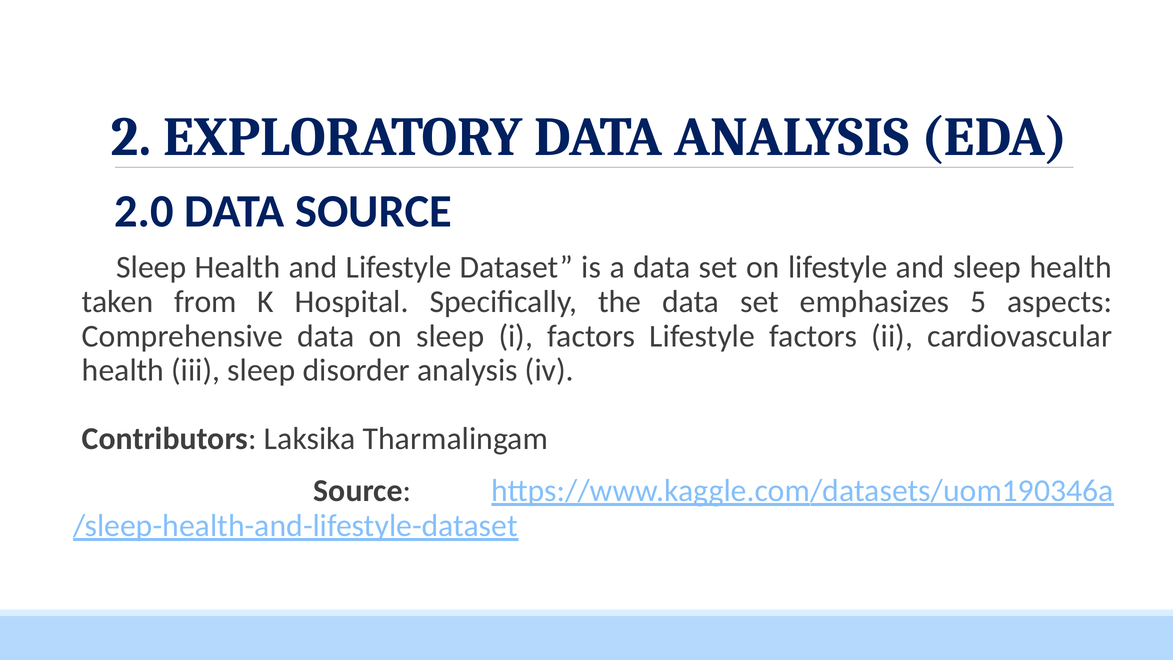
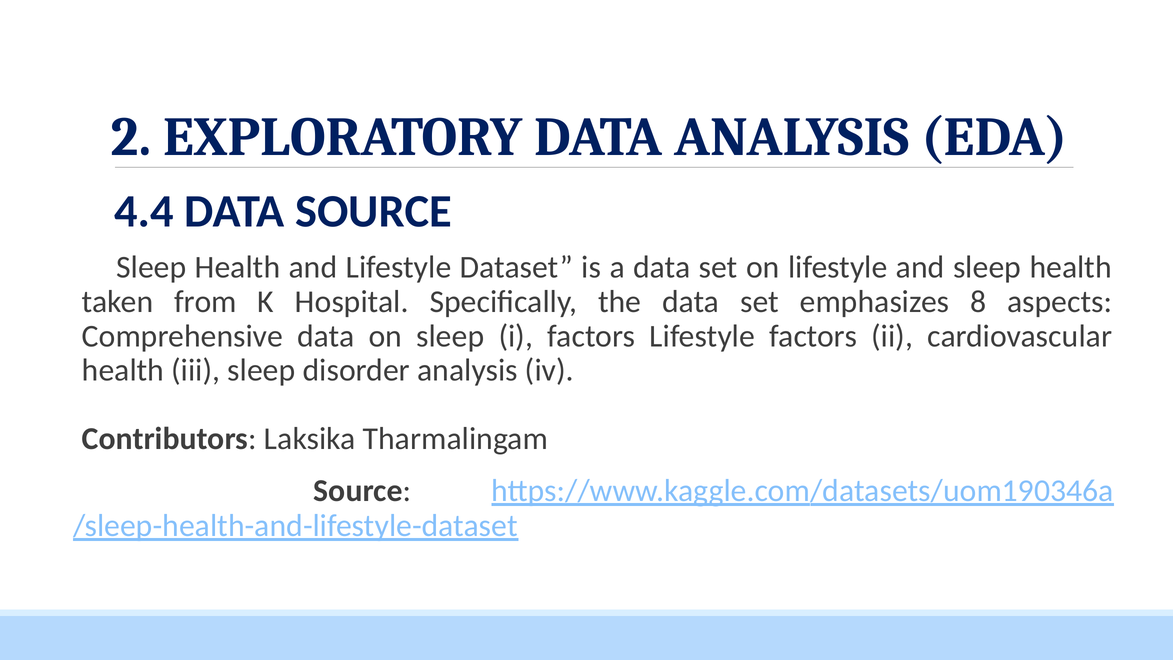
2.0: 2.0 -> 4.4 (144, 211)
5: 5 -> 8 (978, 302)
